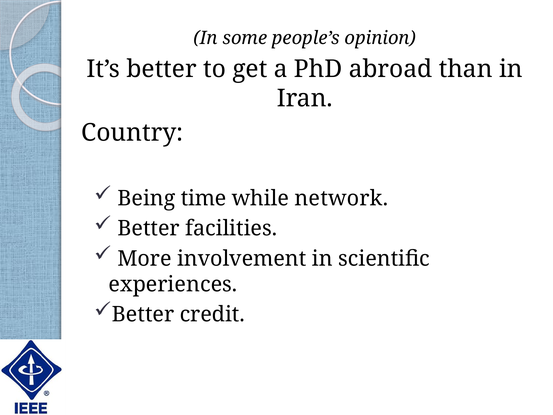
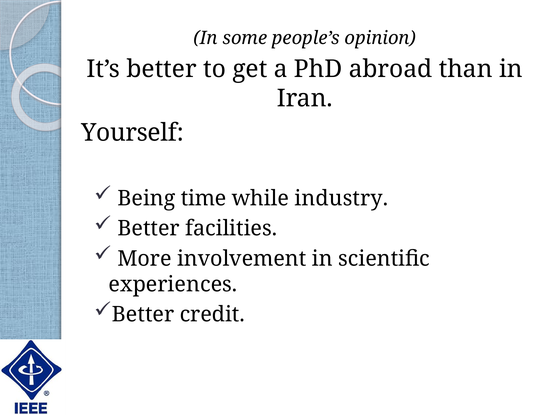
Country: Country -> Yourself (132, 133)
network: network -> industry (341, 198)
